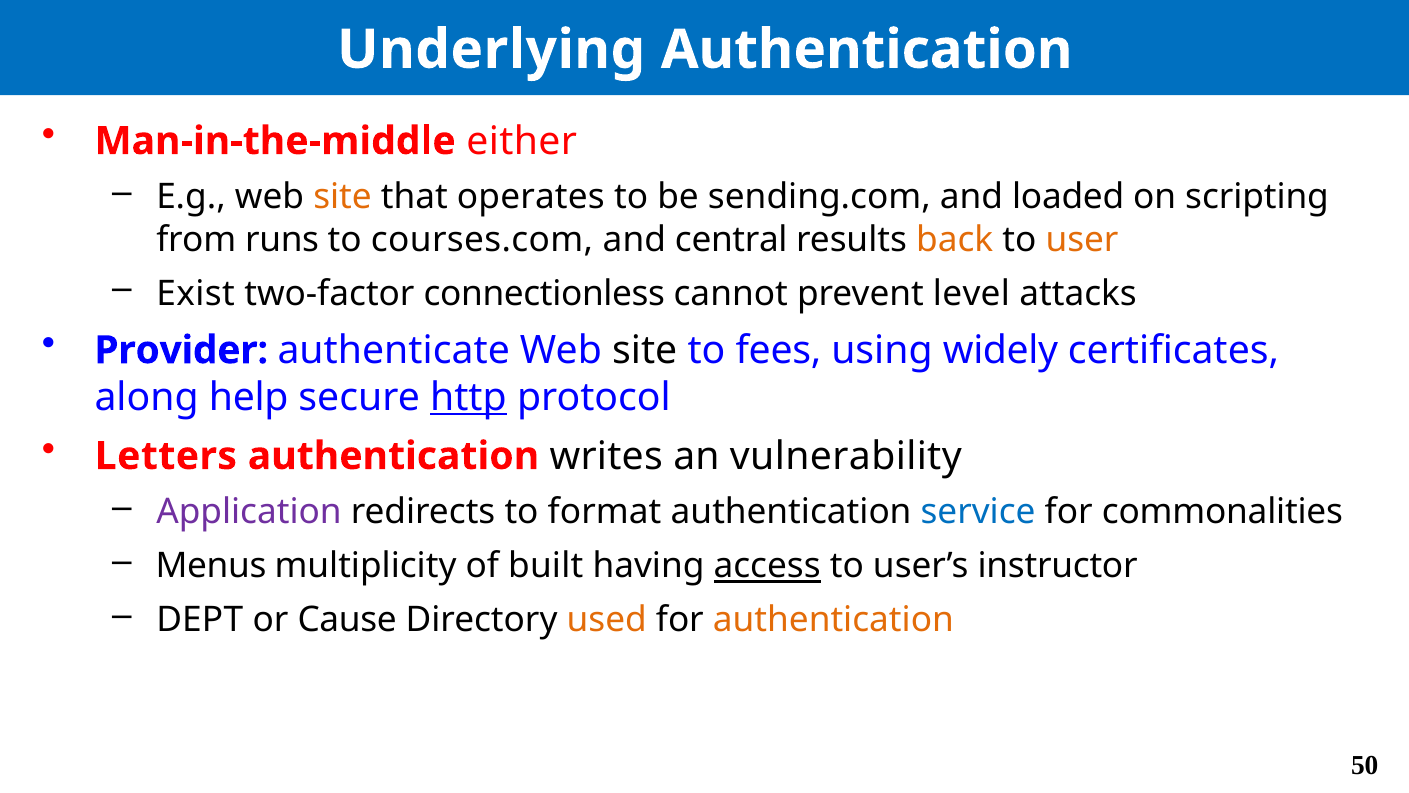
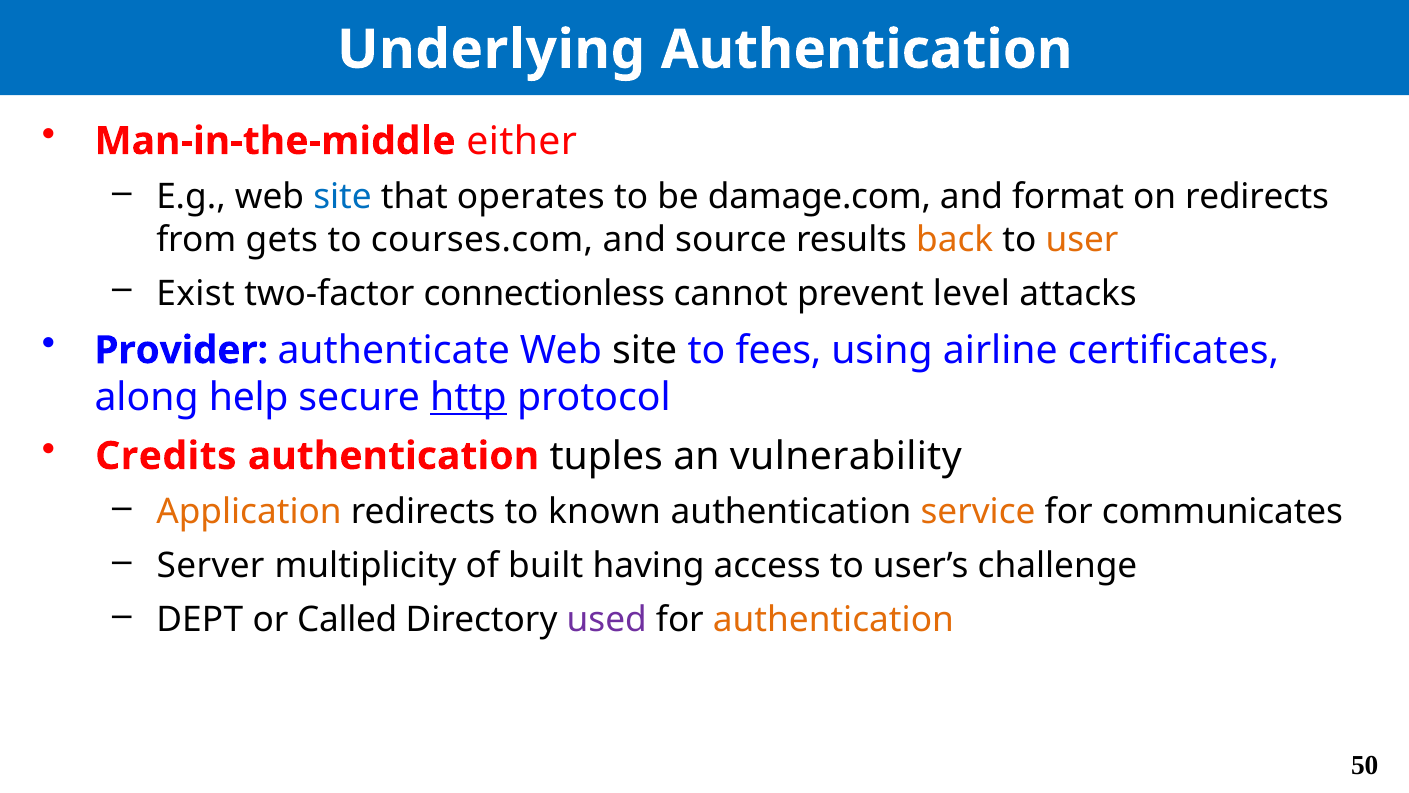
site colour: orange -> blue (342, 197)
sending.com: sending.com -> damage.com (819, 197)
loaded: loaded -> format (1068, 197)
on scripting: scripting -> redirects (1257, 197)
runs: runs -> gets (282, 239)
central: central -> source (731, 239)
widely: widely -> airline (1000, 350)
Letters: Letters -> Credits (166, 456)
writes: writes -> tuples (606, 456)
Application colour: purple -> orange (249, 512)
format: format -> known (604, 512)
service colour: blue -> orange (978, 512)
commonalities: commonalities -> communicates (1222, 512)
Menus: Menus -> Server (211, 566)
access underline: present -> none (767, 566)
instructor: instructor -> challenge (1057, 566)
Cause: Cause -> Called (347, 620)
used colour: orange -> purple (607, 620)
